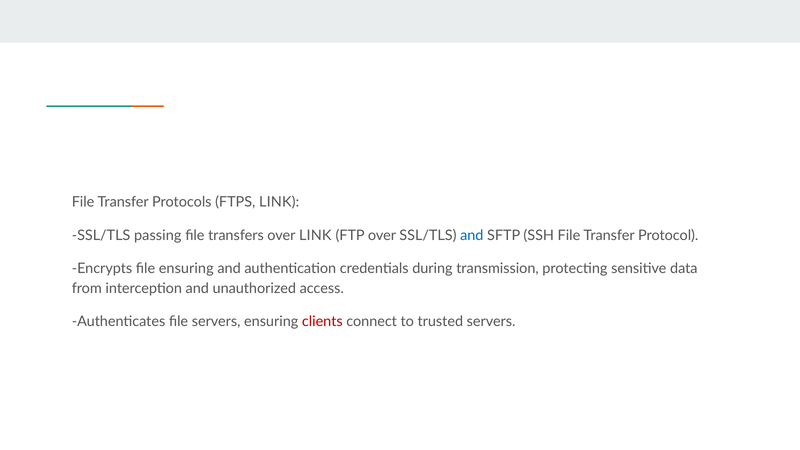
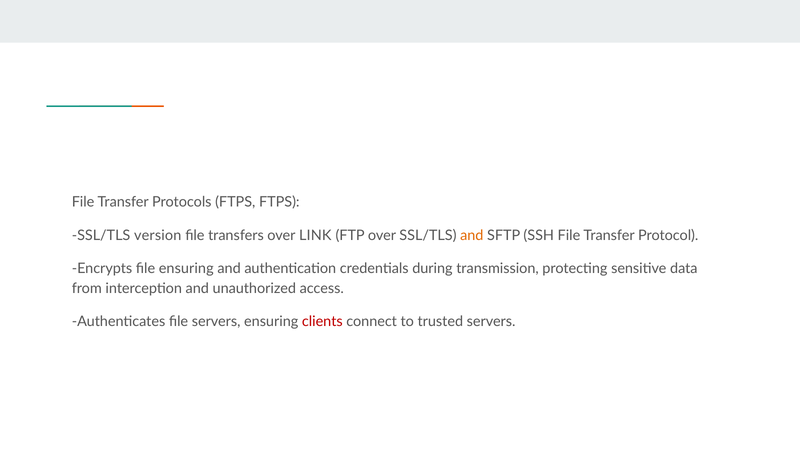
FTPS LINK: LINK -> FTPS (279, 202)
passing: passing -> version (158, 235)
and colour: blue -> orange (472, 235)
